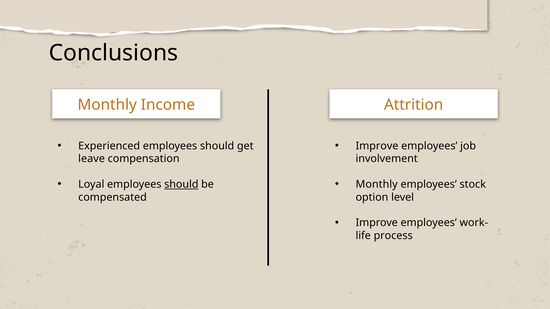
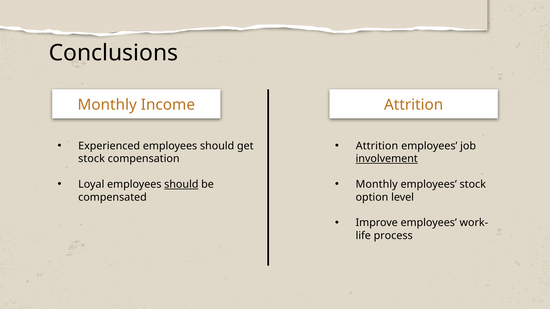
Improve: Improve -> Attrition (377, 146)
involvement underline: none -> present (387, 159)
leave: leave -> stock (92, 159)
